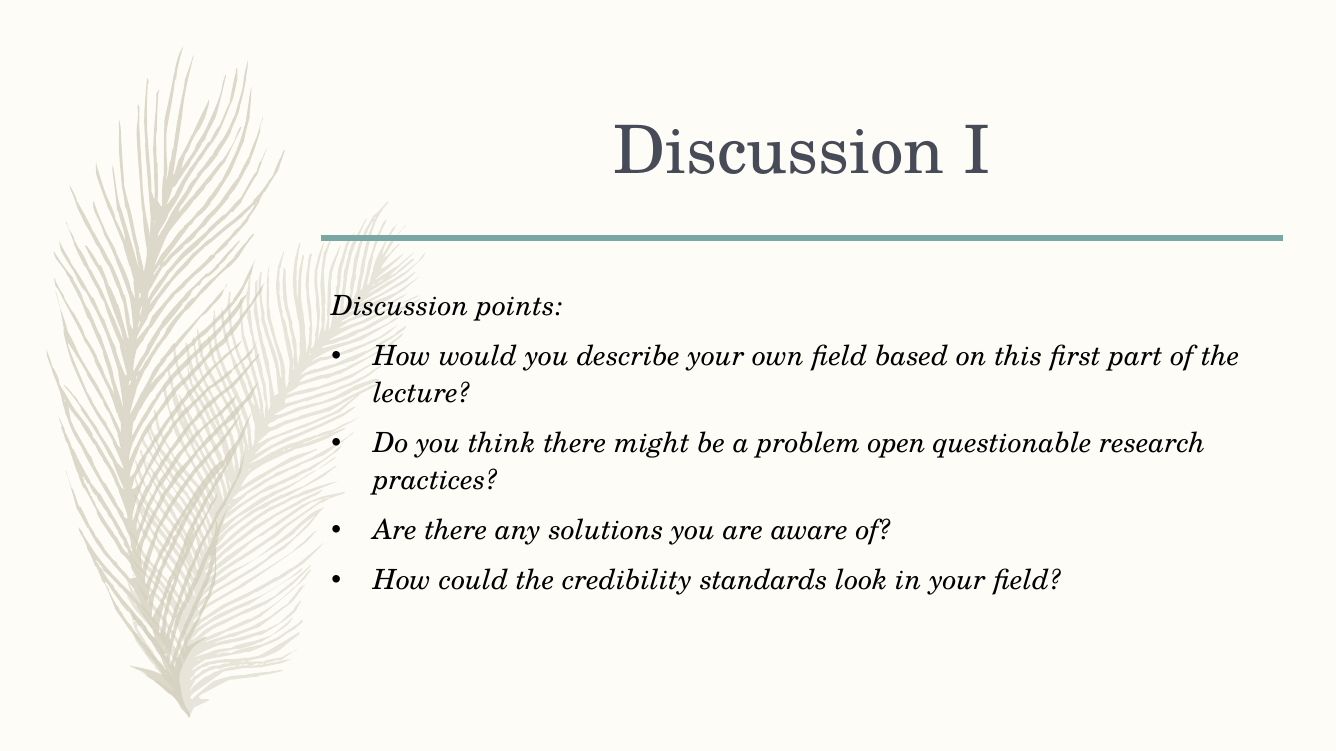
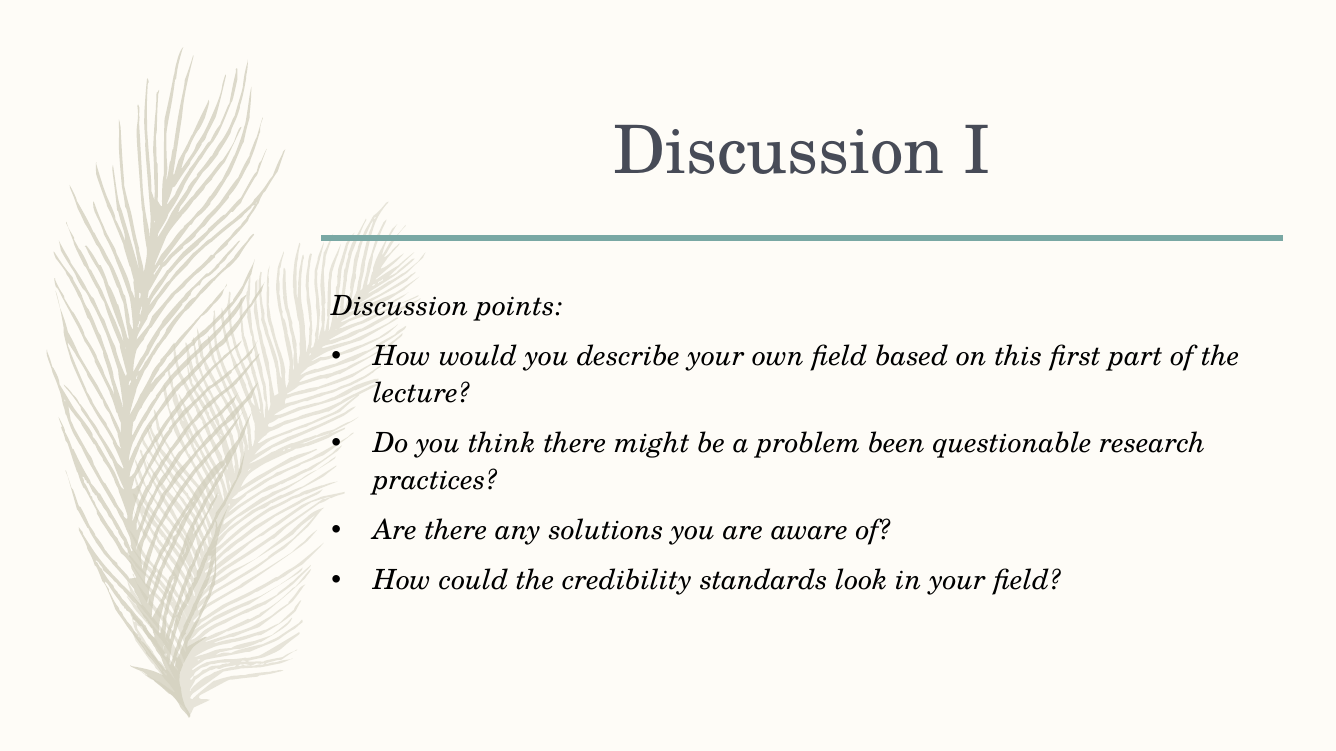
open: open -> been (897, 444)
